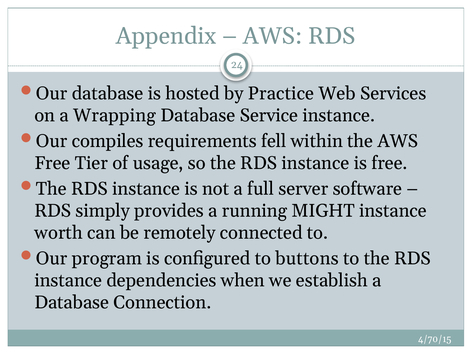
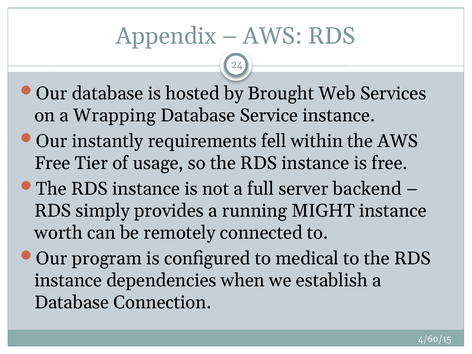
Practice: Practice -> Brought (281, 93)
compiles: compiles -> instantly (108, 141)
software: software -> backend (367, 189)
buttons: buttons -> medical (307, 258)
4/70/15: 4/70/15 -> 4/60/15 (435, 339)
